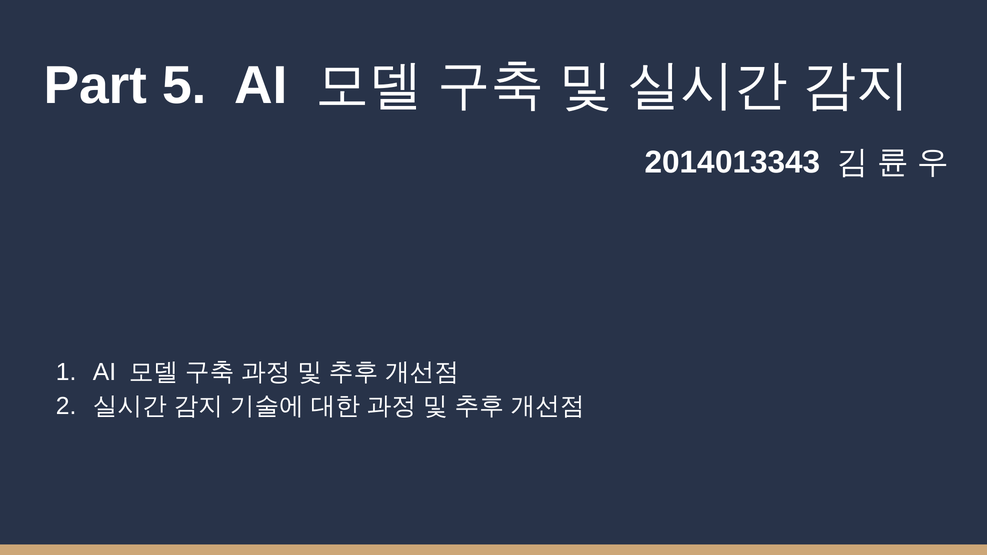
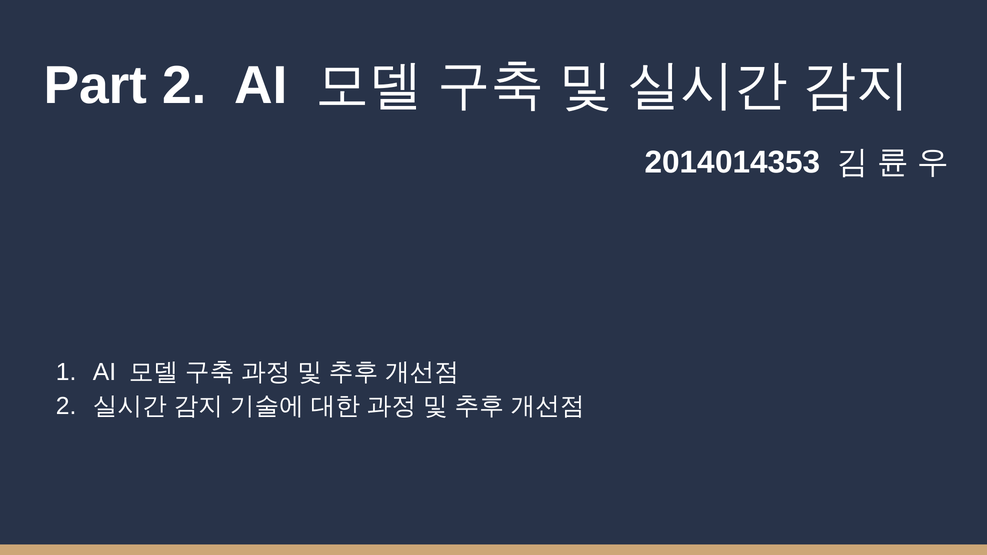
Part 5: 5 -> 2 (184, 86)
2014013343: 2014013343 -> 2014014353 (733, 162)
